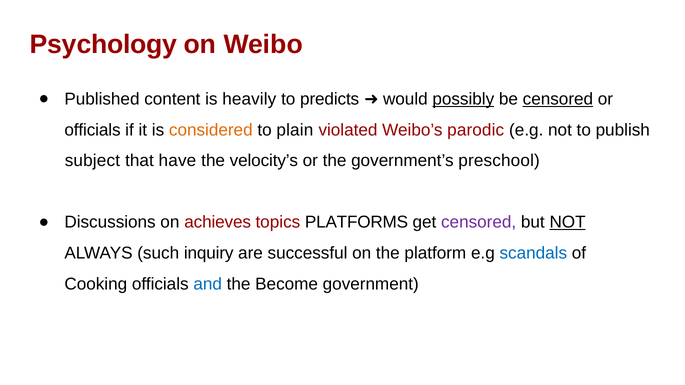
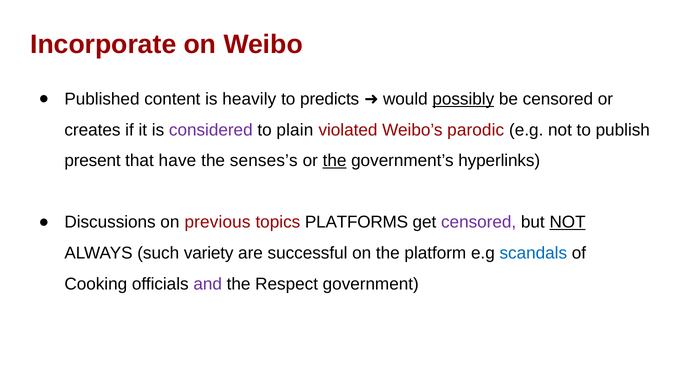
Psychology: Psychology -> Incorporate (103, 44)
censored underline: present -> none (558, 99)
officials: officials -> creates (92, 130)
considered colour: orange -> purple (211, 130)
subject: subject -> present (93, 161)
velocity’s: velocity’s -> senses’s (264, 161)
the underline: none -> present (335, 161)
preschool: preschool -> hyperlinks (499, 161)
achieves: achieves -> previous (217, 223)
inquiry: inquiry -> variety (209, 253)
and colour: blue -> purple (208, 284)
Become: Become -> Respect (287, 284)
